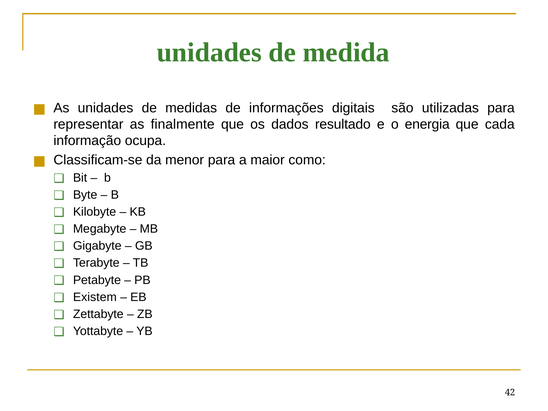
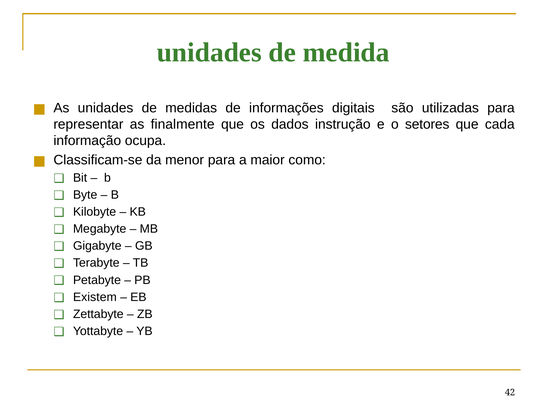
resultado: resultado -> instrução (343, 124)
energia: energia -> setores (427, 124)
